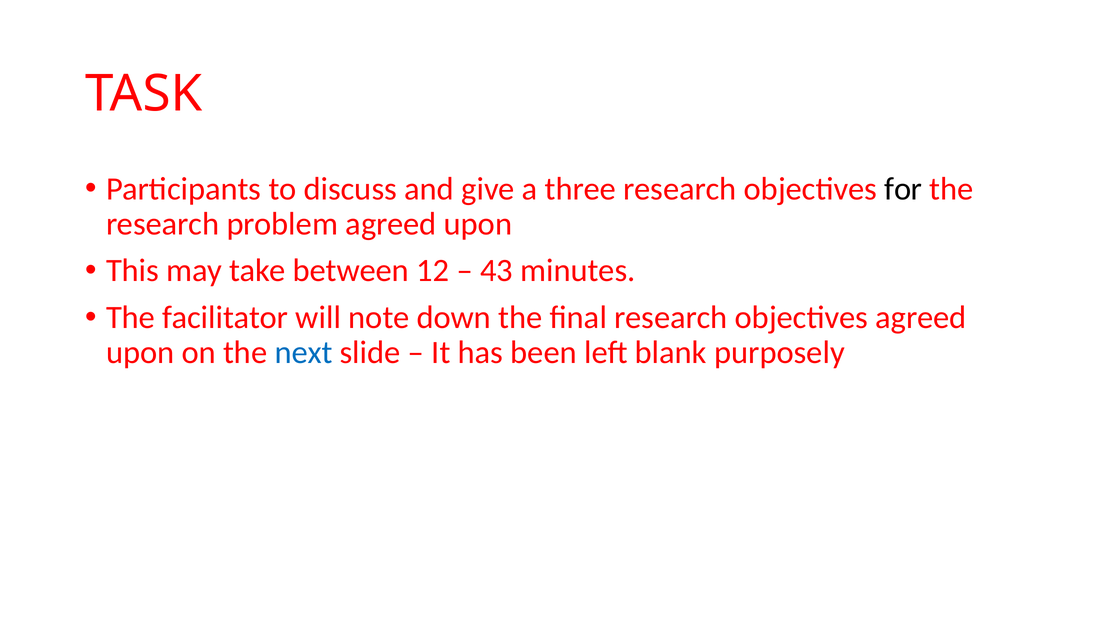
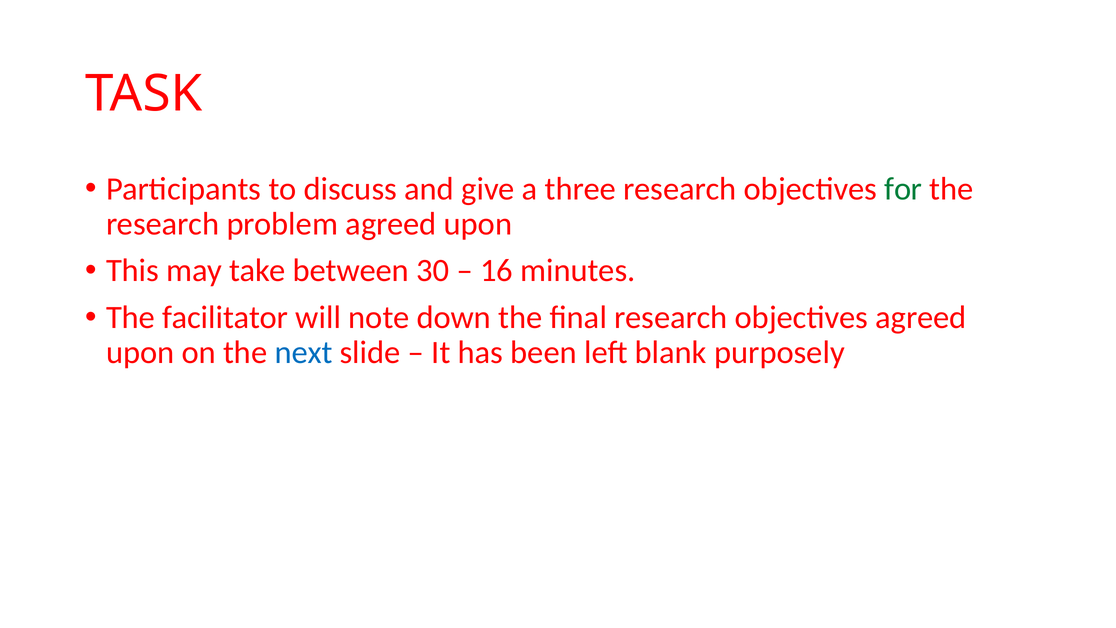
for colour: black -> green (903, 189)
12: 12 -> 30 (433, 271)
43: 43 -> 16 (496, 271)
